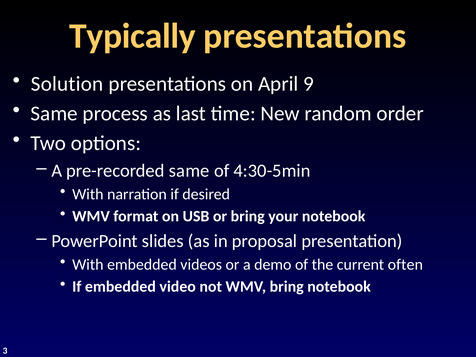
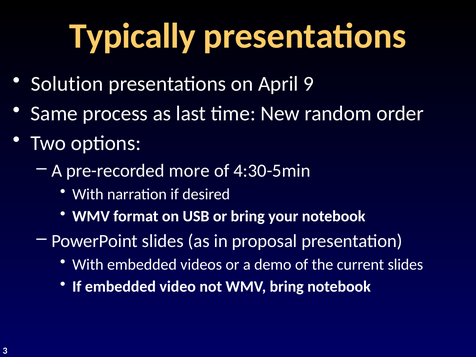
pre-recorded same: same -> more (189, 171)
current often: often -> slides (405, 265)
